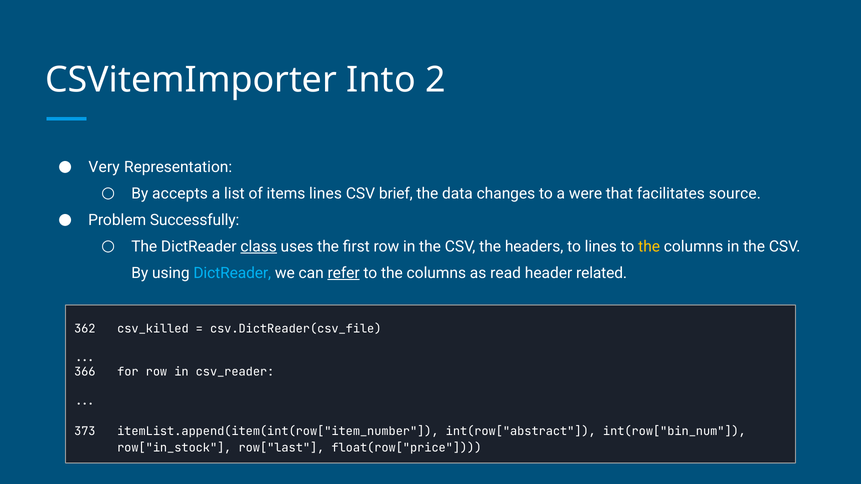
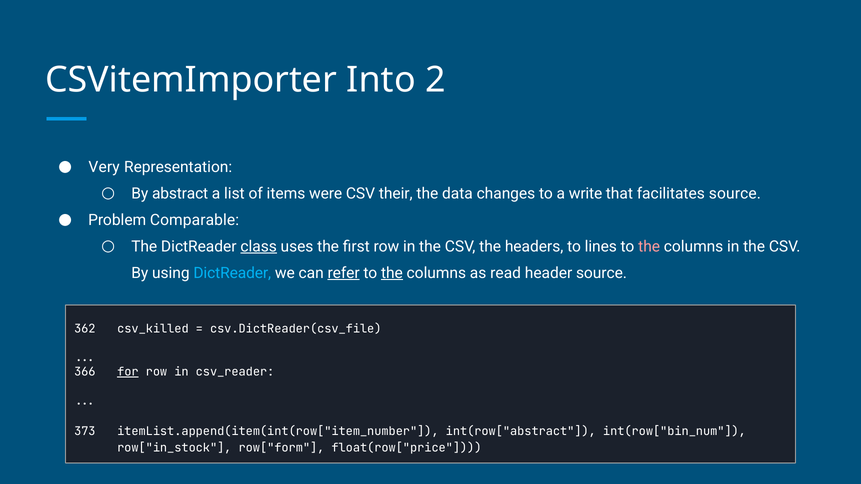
accepts: accepts -> abstract (180, 194)
items lines: lines -> were (326, 194)
brief: brief -> their (396, 194)
were: were -> write (586, 194)
Successfully: Successfully -> Comparable (194, 220)
the colour: yellow -> pink (649, 247)
the underline: none -> present (392, 273)
header related: related -> source (601, 273)
for underline: none -> present (128, 372)
row["last: row["last -> row["form (281, 448)
